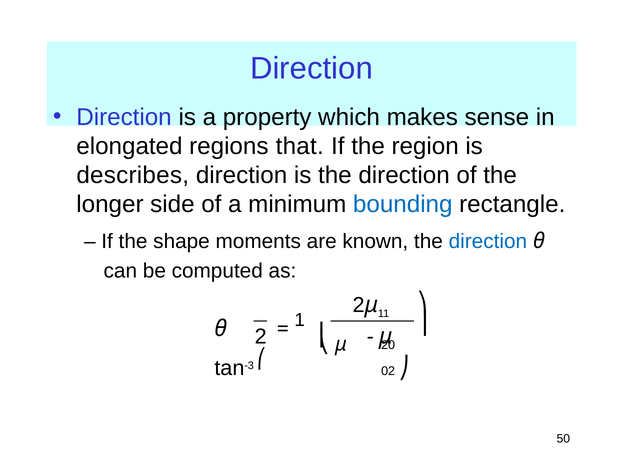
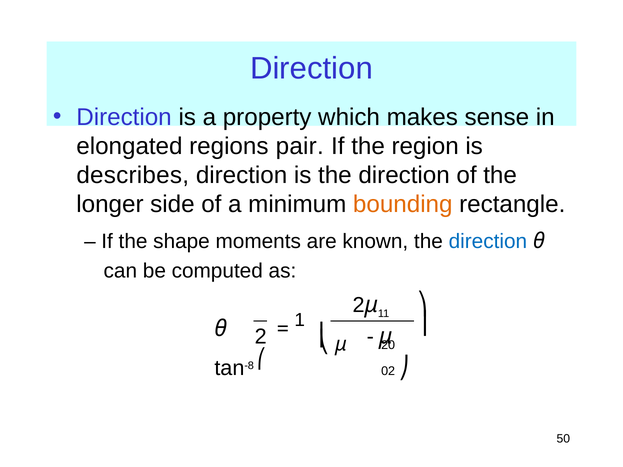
that: that -> pair (300, 146)
bounding colour: blue -> orange (403, 204)
3: 3 -> 8 (251, 366)
